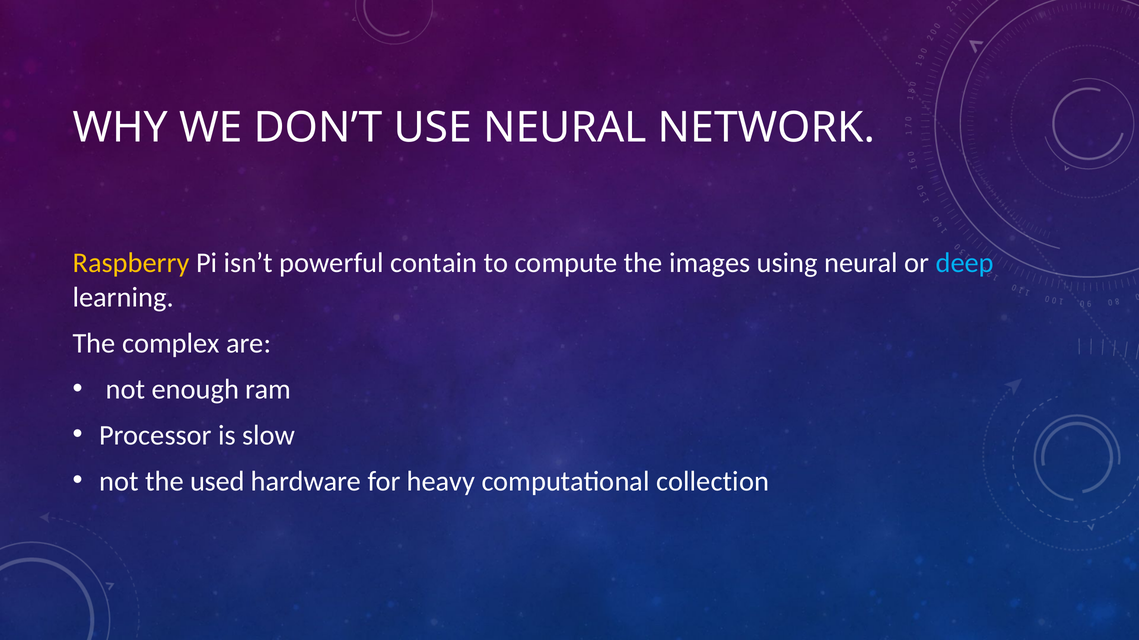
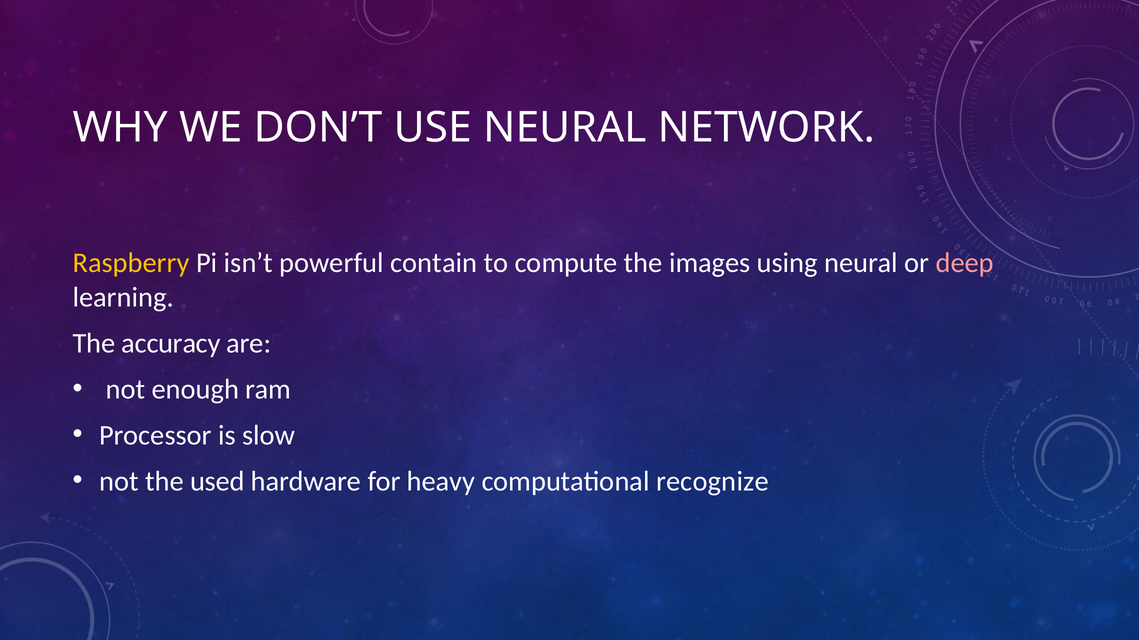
deep colour: light blue -> pink (965, 263)
complex: complex -> accuracy (171, 344)
collection: collection -> recognize (712, 482)
